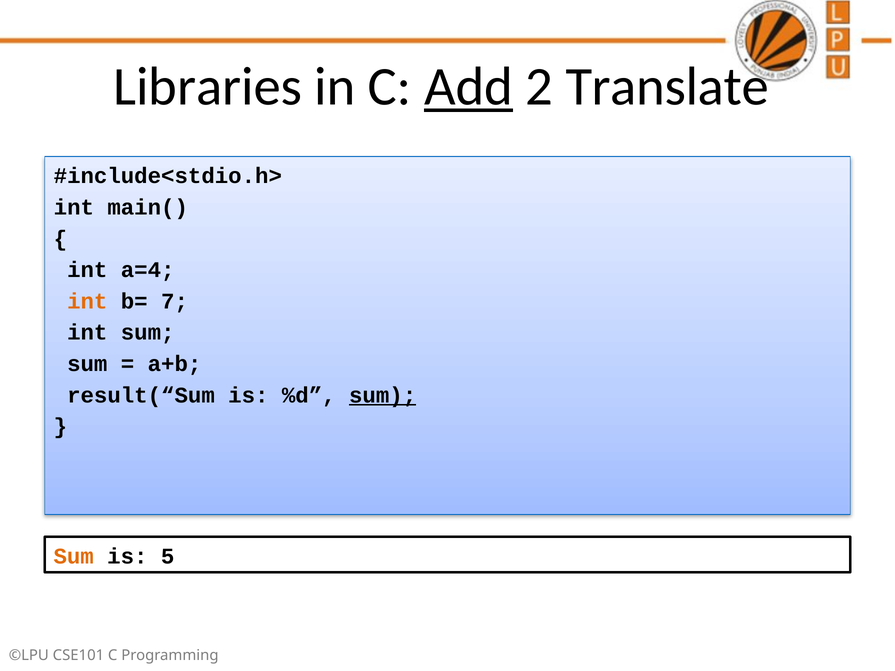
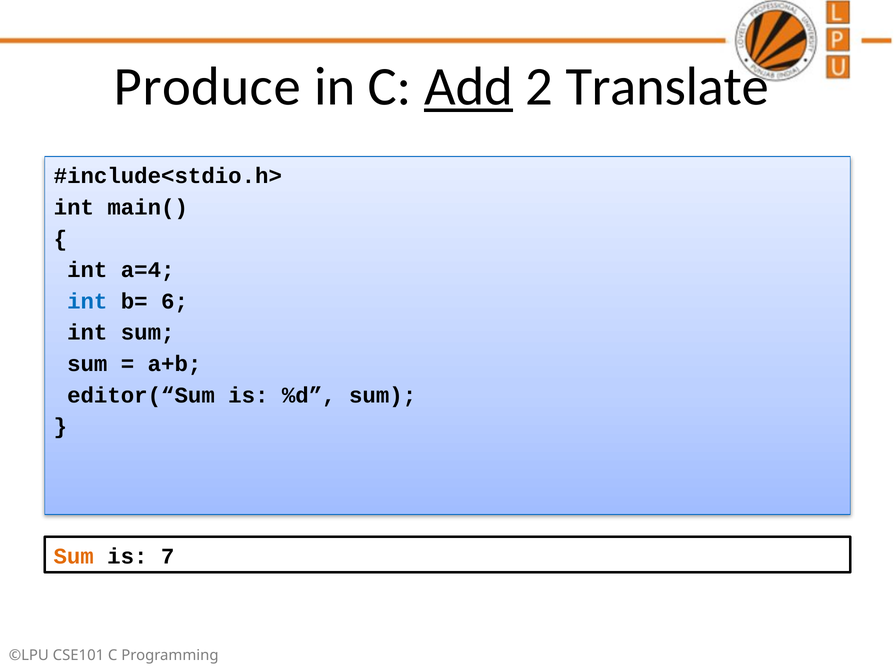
Libraries: Libraries -> Produce (207, 87)
int colour: orange -> blue (87, 301)
7: 7 -> 6 (175, 301)
result(“Sum: result(“Sum -> editor(“Sum (141, 395)
sum underline: present -> none (383, 395)
5: 5 -> 7 (168, 556)
